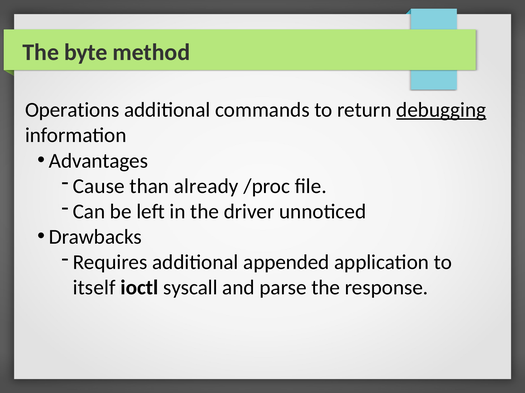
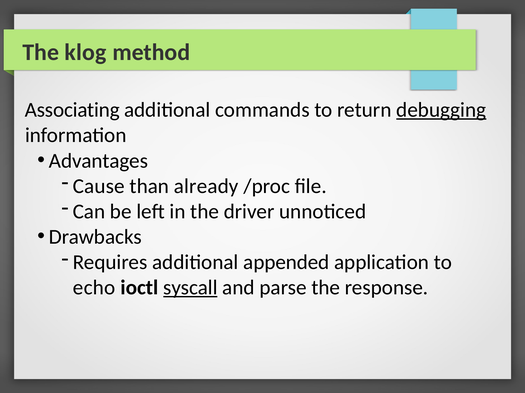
byte: byte -> klog (86, 52)
Operations: Operations -> Associating (72, 110)
itself: itself -> echo (94, 288)
syscall underline: none -> present (190, 288)
